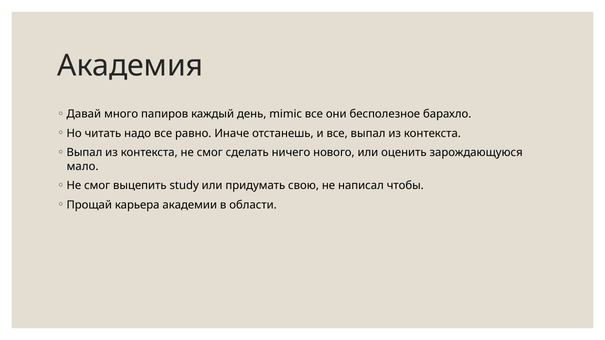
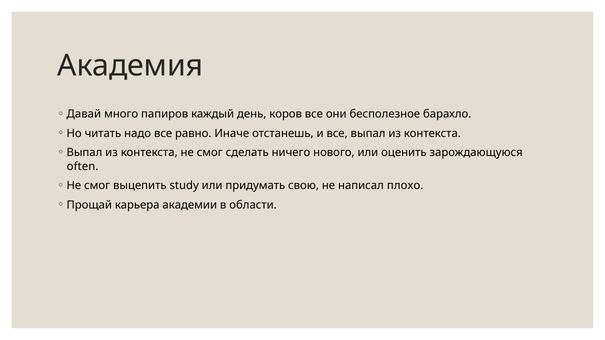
mimic: mimic -> коров (286, 114)
мало: мало -> often (83, 166)
чтобы: чтобы -> плохо (405, 186)
